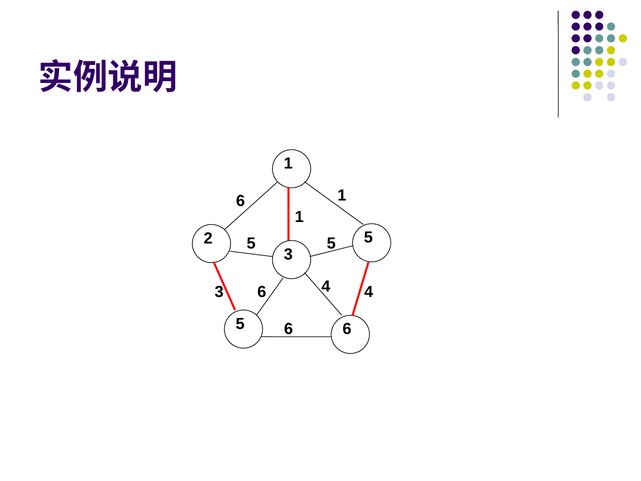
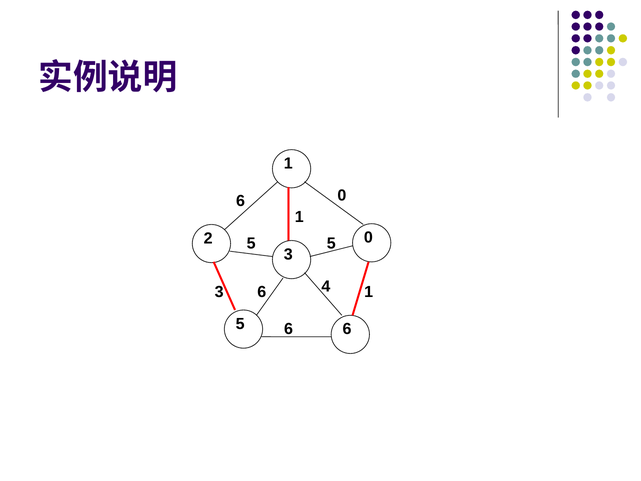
1: 1 -> 0 (342, 195)
2 5: 5 -> 0 (368, 237)
4 4: 4 -> 1 (369, 292)
